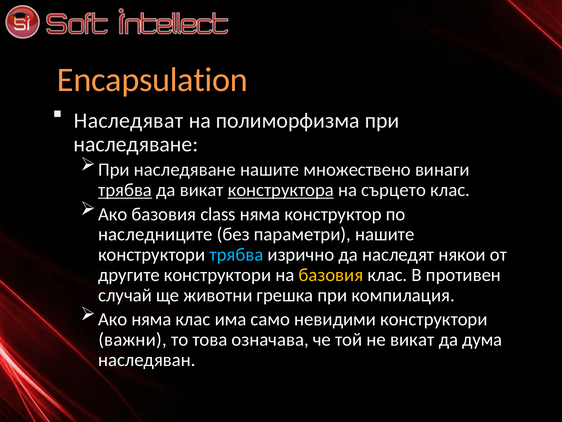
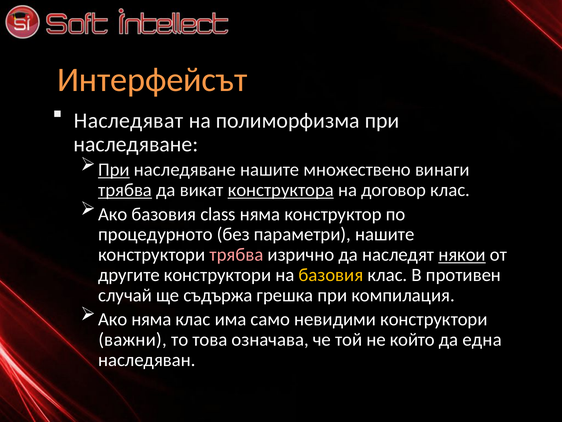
Encapsulation: Encapsulation -> Интерфейсът (152, 80)
При underline: none -> present (114, 170)
сърцето: сърцето -> договор (394, 190)
наследниците: наследниците -> процедурното (155, 234)
трябва colour: light blue -> pink (236, 254)
някои underline: none -> present (462, 254)
животни: животни -> съдържа (218, 295)
не викат: викат -> който (412, 339)
дума: дума -> една (482, 339)
